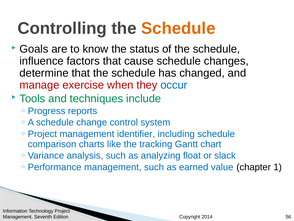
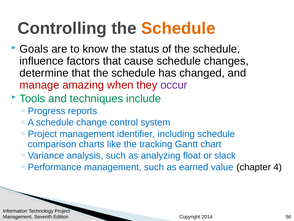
exercise: exercise -> amazing (83, 85)
occur colour: blue -> purple (174, 85)
1: 1 -> 4 (278, 167)
